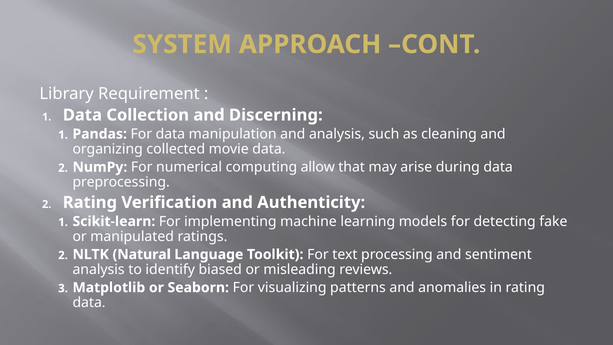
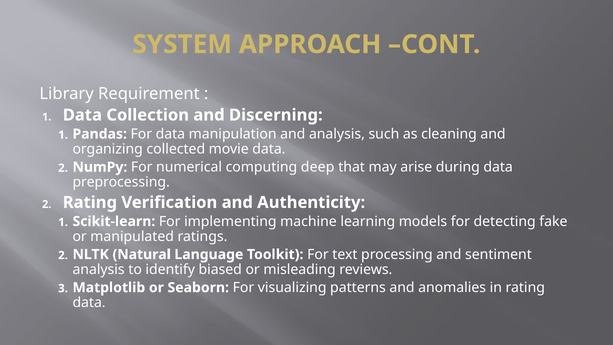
allow: allow -> deep (318, 167)
